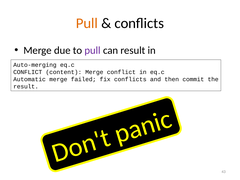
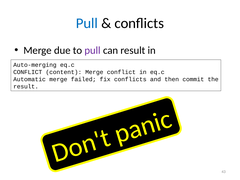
Pull colour: orange -> blue (87, 23)
